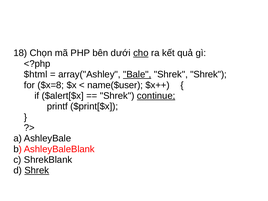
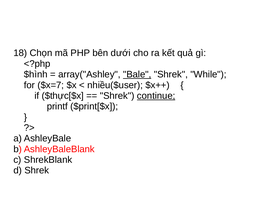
cho underline: present -> none (141, 53)
$html: $html -> $hình (36, 74)
Shrek Shrek: Shrek -> While (208, 74)
$x=8: $x=8 -> $x=7 (51, 85)
name($user: name($user -> nhiều($user (115, 85)
$alert[$x: $alert[$x -> $thực[$x (63, 96)
Shrek underline: present -> none (37, 170)
